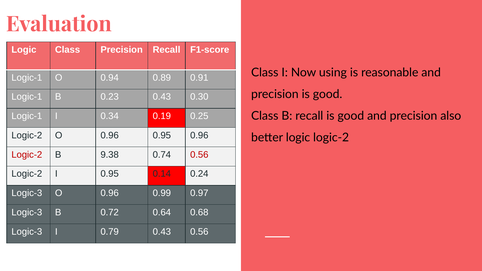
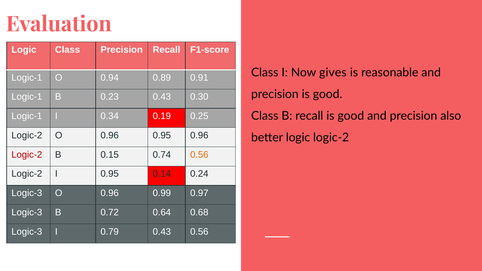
using: using -> gives (333, 72)
9.38: 9.38 -> 0.15 (110, 155)
0.56 colour: red -> orange (199, 155)
